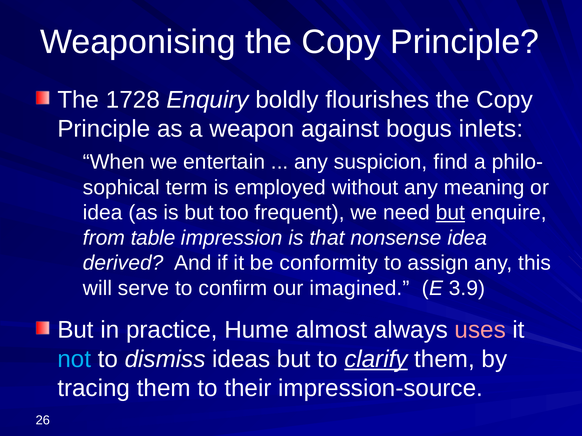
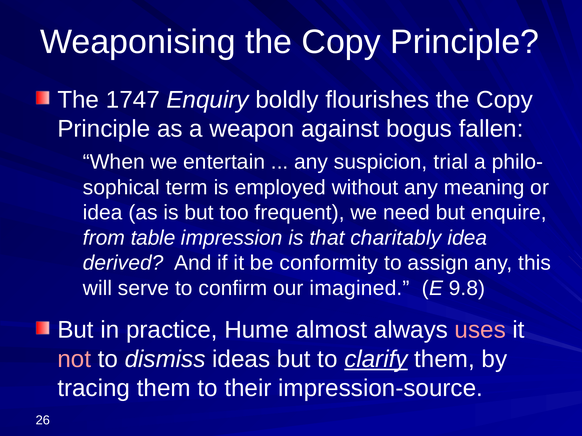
1728: 1728 -> 1747 (133, 100)
inlets: inlets -> fallen (491, 129)
find: find -> trial (451, 162)
but underline: present -> none (450, 213)
nonsense: nonsense -> charitably (396, 238)
3.9: 3.9 -> 9.8 (467, 288)
not colour: light blue -> pink (74, 359)
